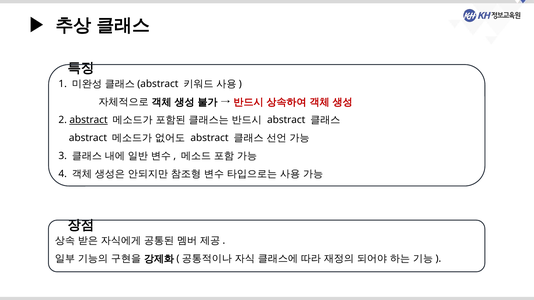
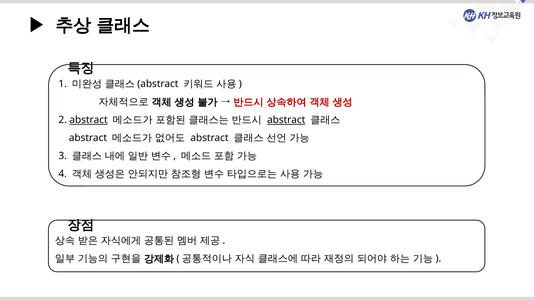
abstract underline: none -> present (286, 120)
